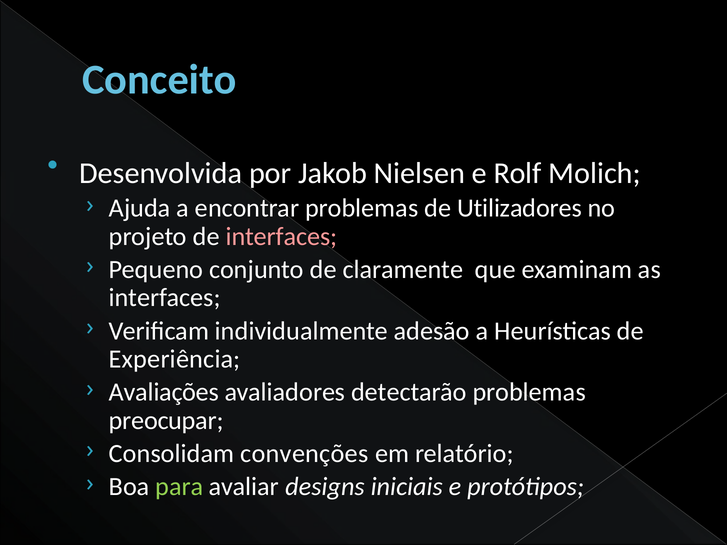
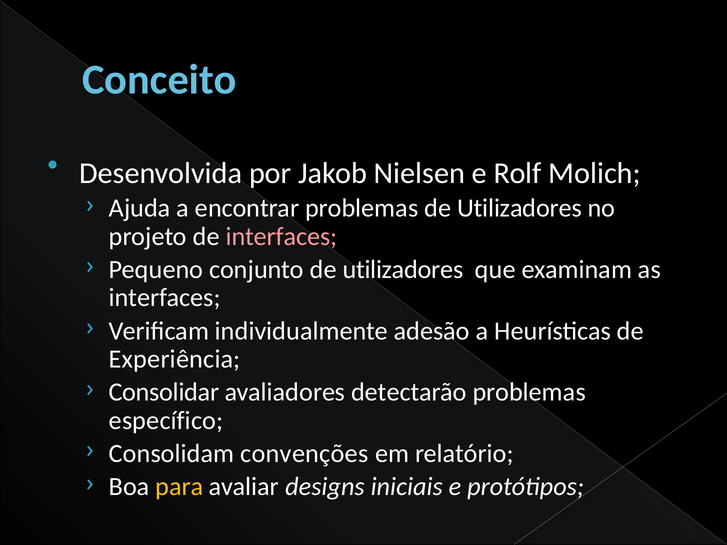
conjunto de claramente: claramente -> utilizadores (403, 270)
Avaliações: Avaliações -> Consolidar (164, 392)
preocupar: preocupar -> específico (166, 421)
para colour: light green -> yellow (179, 487)
